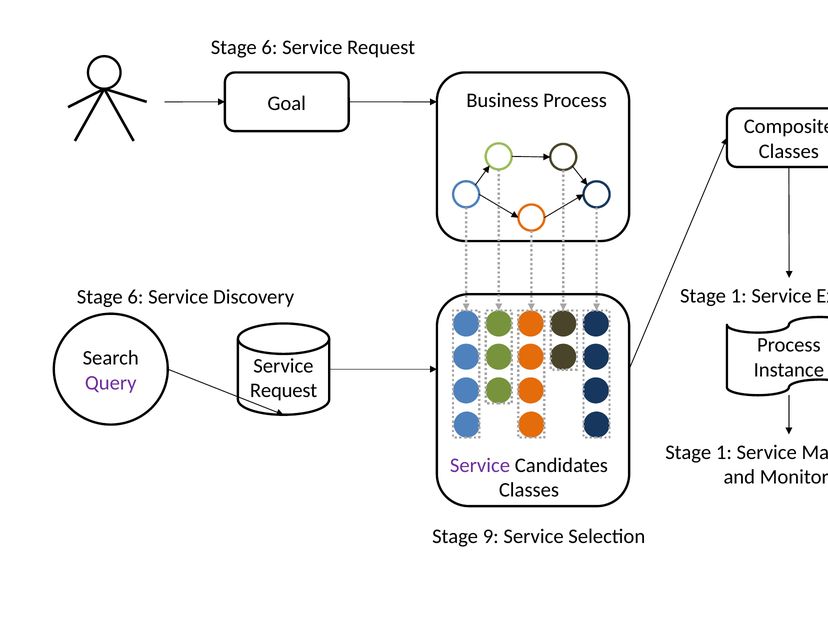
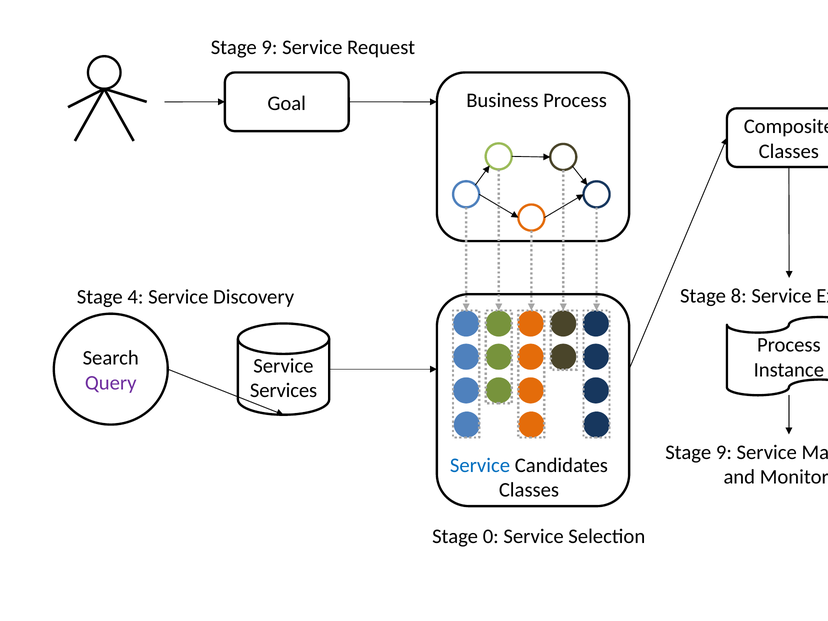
6: 6 -> 9 (269, 47)
6: 6 -> 4 (135, 297)
Discovery Stage 1: 1 -> 8 (739, 296)
Request: Request -> Services (284, 391)
1: 1 -> 9 (724, 452)
Service colour: purple -> blue (480, 465)
9: 9 -> 0 (491, 536)
